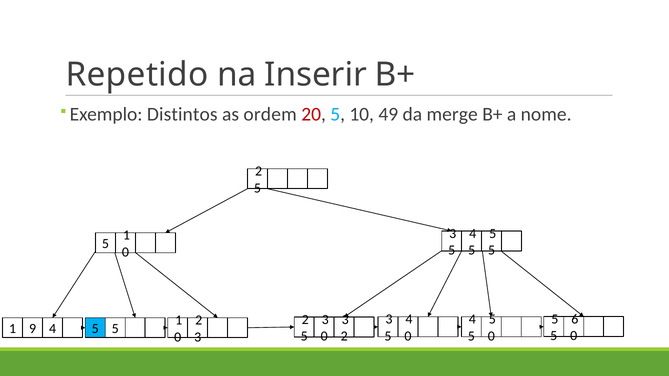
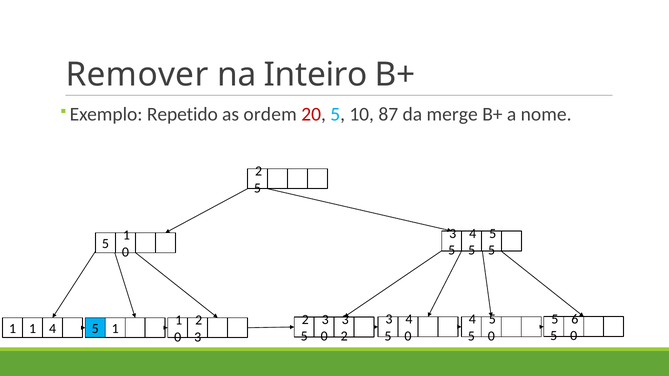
Repetido: Repetido -> Remover (137, 75)
Inserir: Inserir -> Inteiro (316, 75)
Distintos: Distintos -> Repetido (182, 114)
49: 49 -> 87 (388, 114)
9: 9 -> 1 (33, 329)
5: 5 -> 1 (115, 329)
